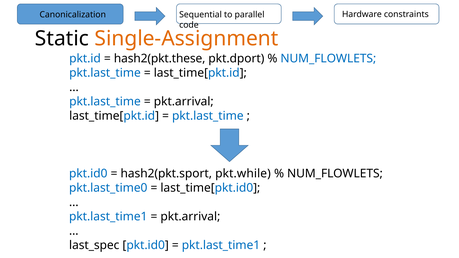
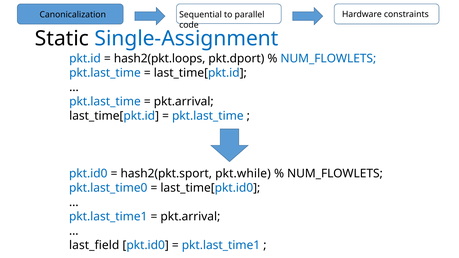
Single-Assignment colour: orange -> blue (186, 39)
hash2(pkt.these: hash2(pkt.these -> hash2(pkt.loops (160, 58)
last_spec: last_spec -> last_field (94, 245)
